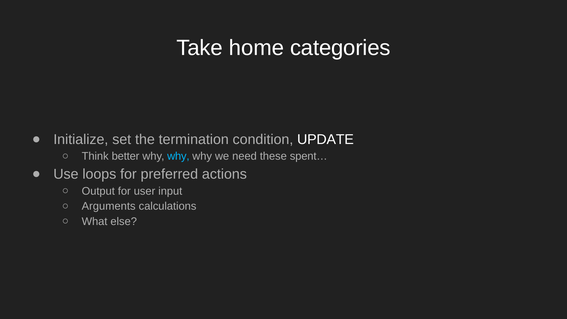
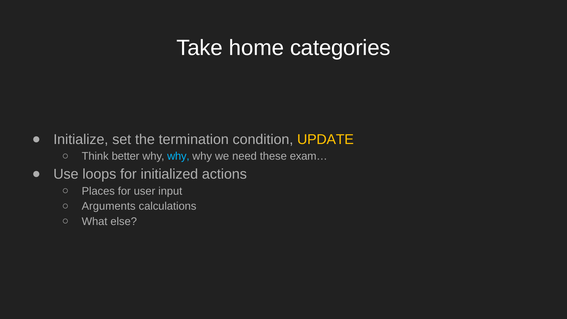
UPDATE colour: white -> yellow (325, 139)
spent…: spent… -> exam… (309, 156)
preferred: preferred -> initialized (169, 174)
Output: Output -> Places (98, 191)
